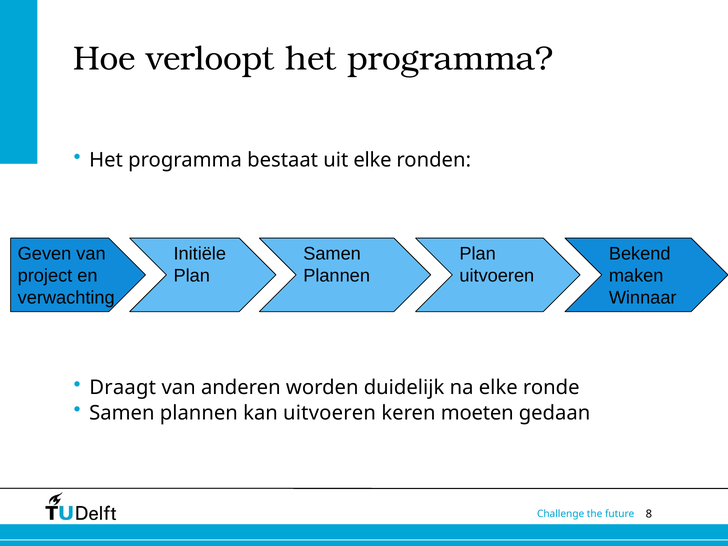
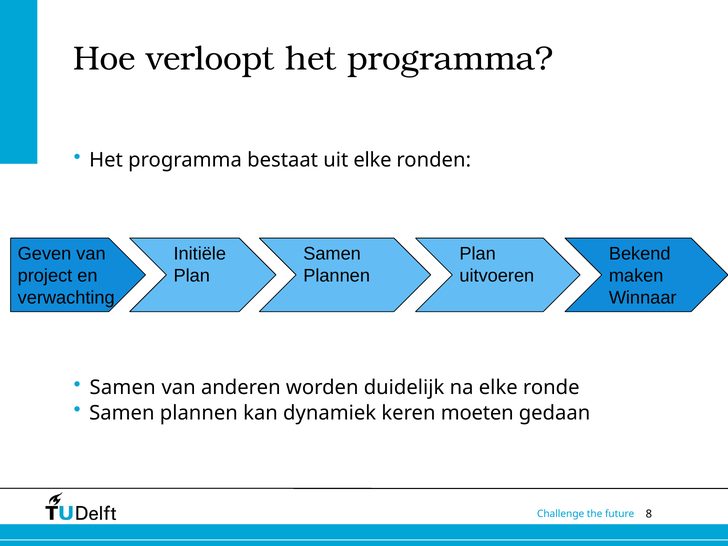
Draagt: Draagt -> Samen (123, 388)
kan uitvoeren: uitvoeren -> dynamiek (330, 413)
